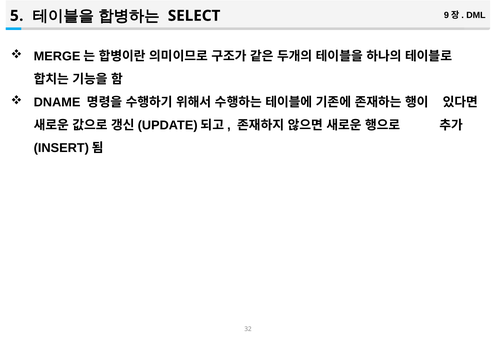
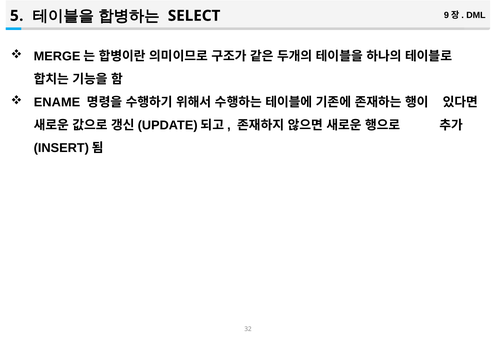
DNAME: DNAME -> ENAME (57, 102)
